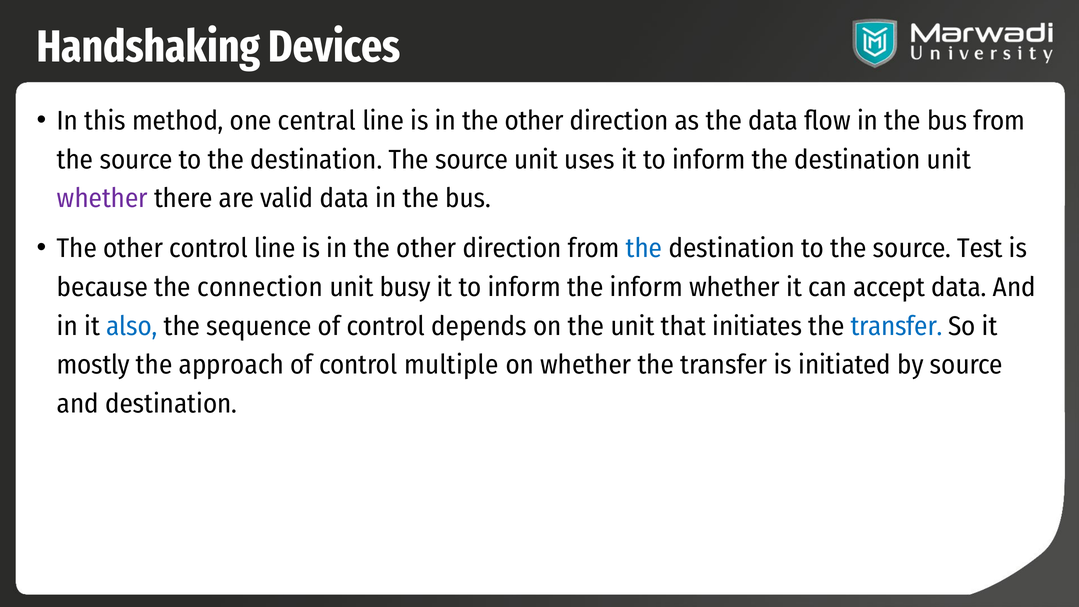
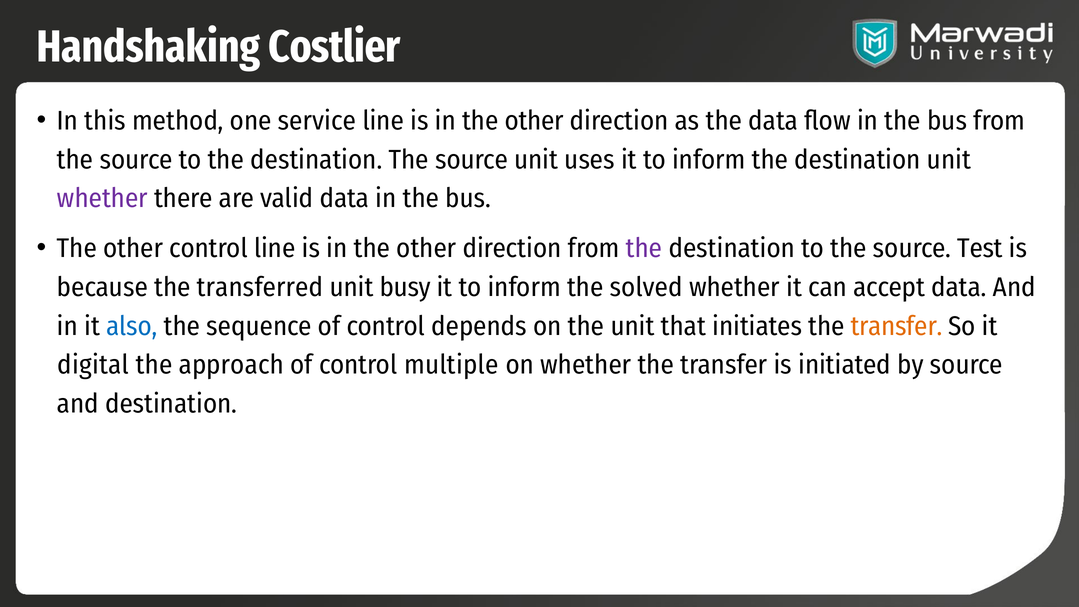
Devices: Devices -> Costlier (334, 47)
central: central -> service (317, 121)
the colour: blue -> purple (644, 249)
connection: connection -> transferred (260, 287)
the inform: inform -> solved (646, 287)
transfer colour: blue -> orange (896, 326)
mostly: mostly -> digital (93, 365)
